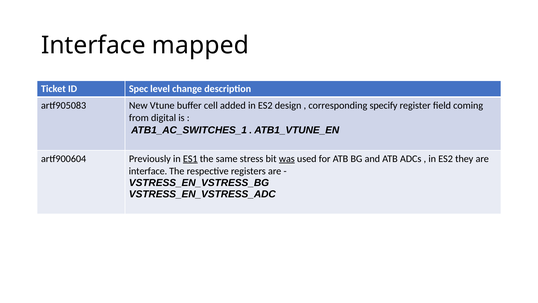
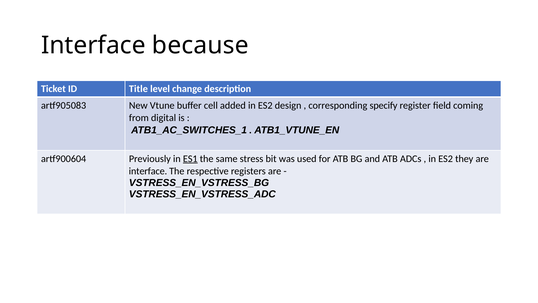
mapped: mapped -> because (200, 45)
Spec: Spec -> Title (138, 89)
was underline: present -> none (287, 159)
